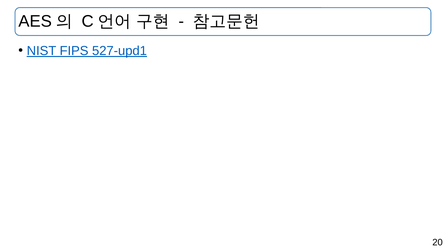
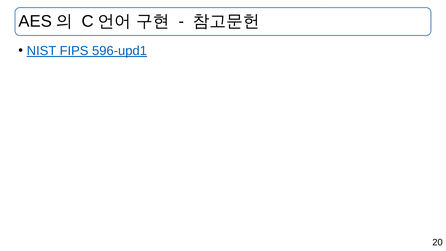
527-upd1: 527-upd1 -> 596-upd1 (119, 51)
